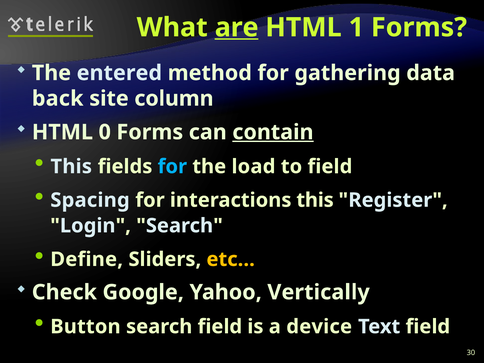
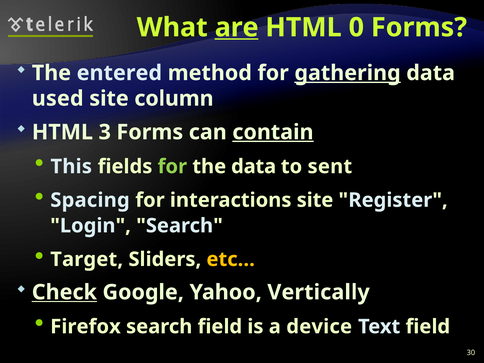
1: 1 -> 0 (356, 27)
gathering underline: none -> present (348, 73)
back: back -> used (58, 99)
0: 0 -> 3 (105, 132)
for colour: light blue -> light green (172, 167)
the load: load -> data (254, 167)
to field: field -> sent (330, 167)
interactions this: this -> site (315, 200)
Define: Define -> Target (87, 259)
Check underline: none -> present (64, 292)
Button: Button -> Firefox (85, 327)
